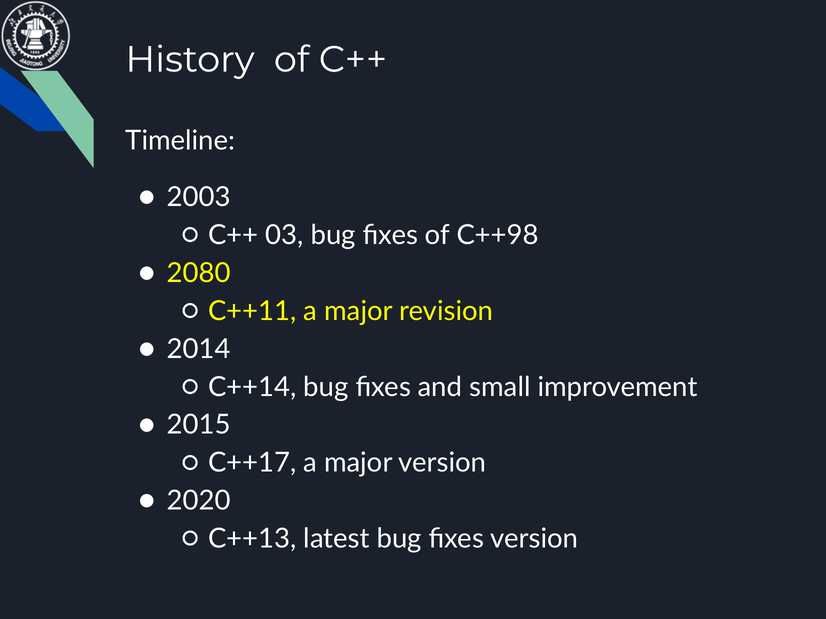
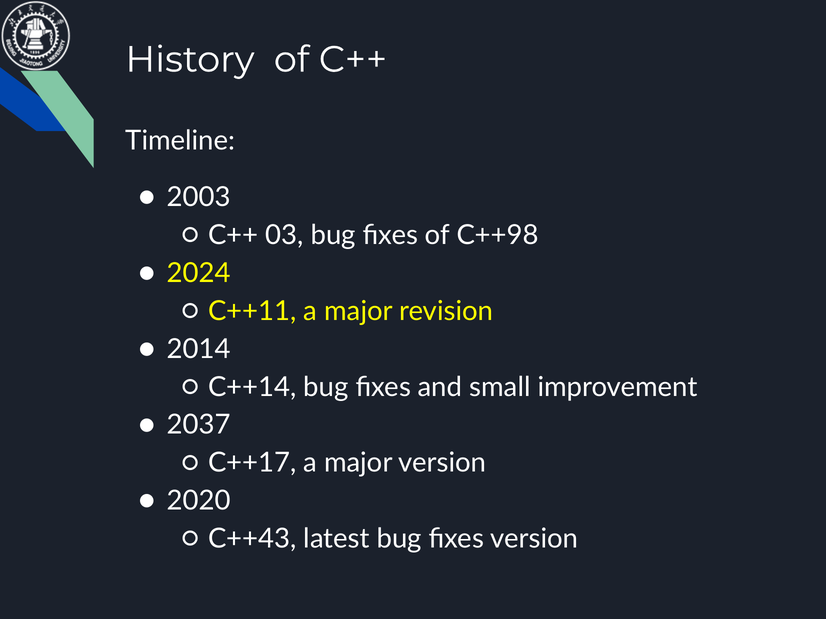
2080: 2080 -> 2024 (199, 273)
2015: 2015 -> 2037 (199, 425)
C++13: C++13 -> C++43 (252, 539)
